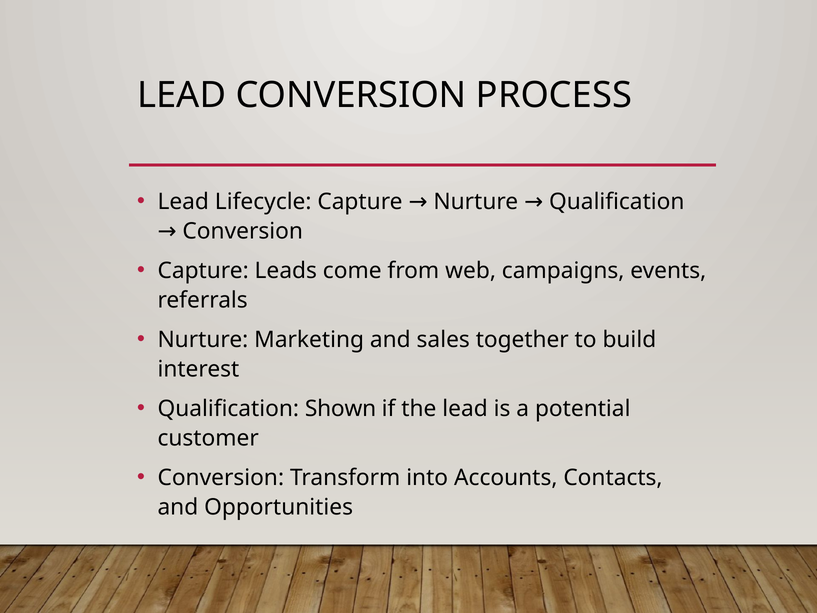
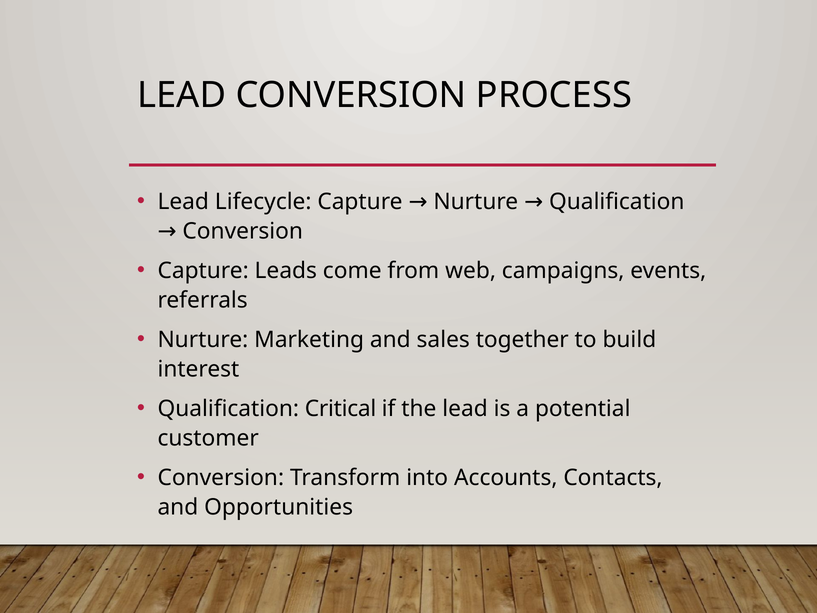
Shown: Shown -> Critical (341, 409)
